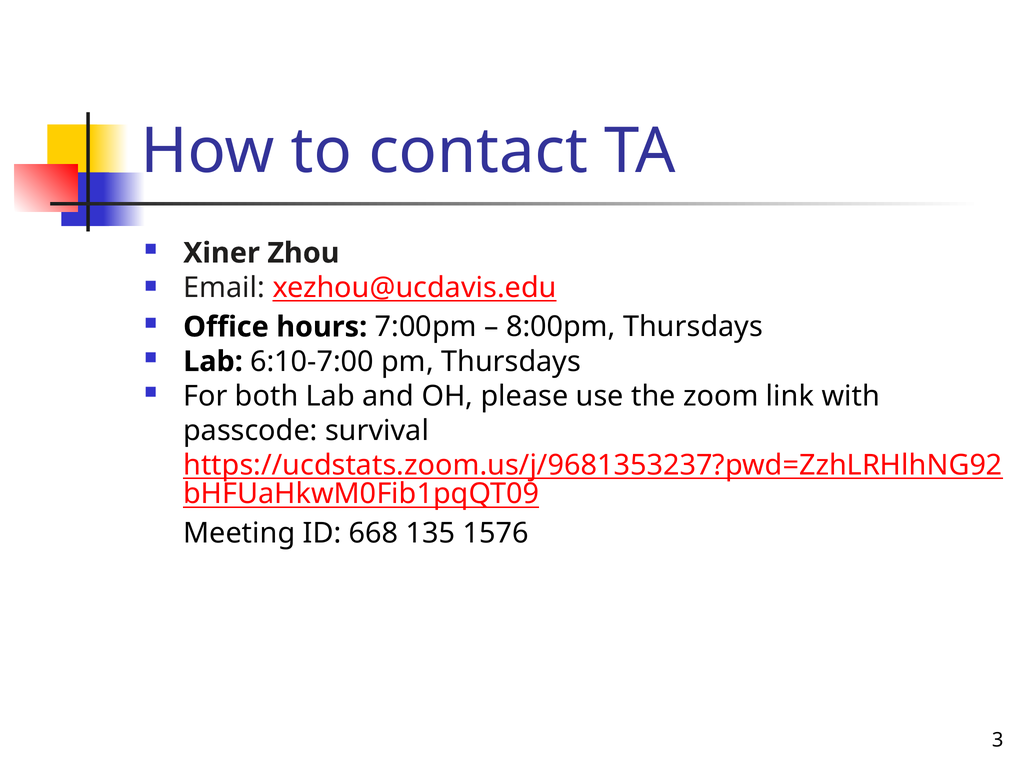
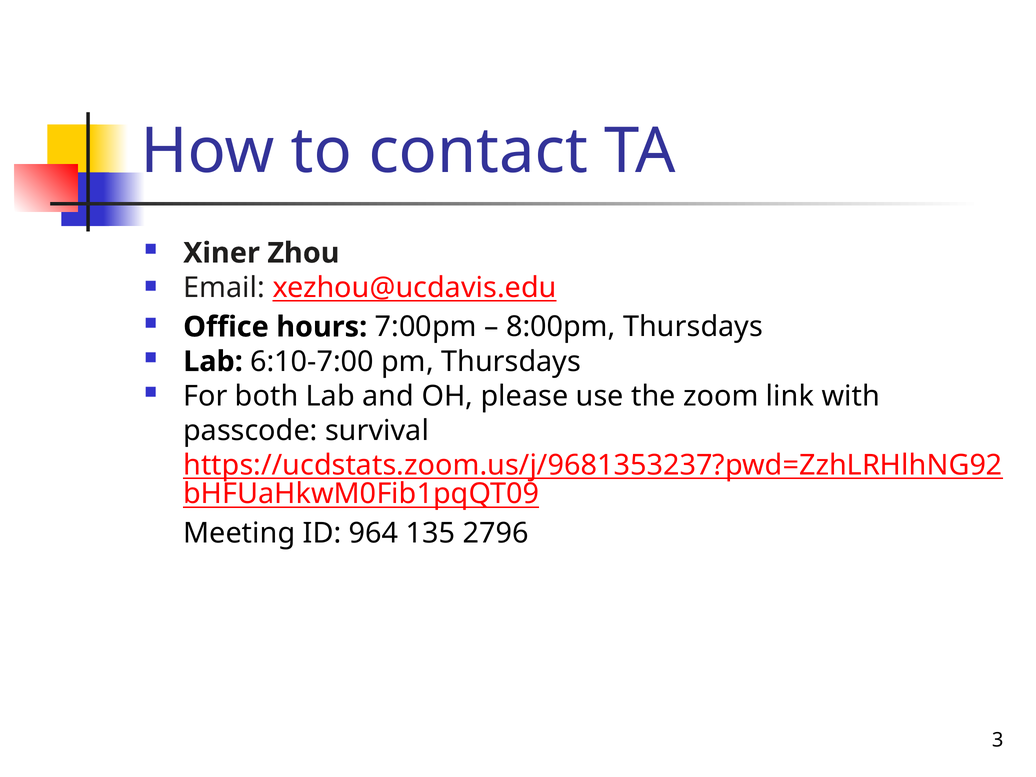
668: 668 -> 964 (374, 533)
1576: 1576 -> 2796 (496, 533)
